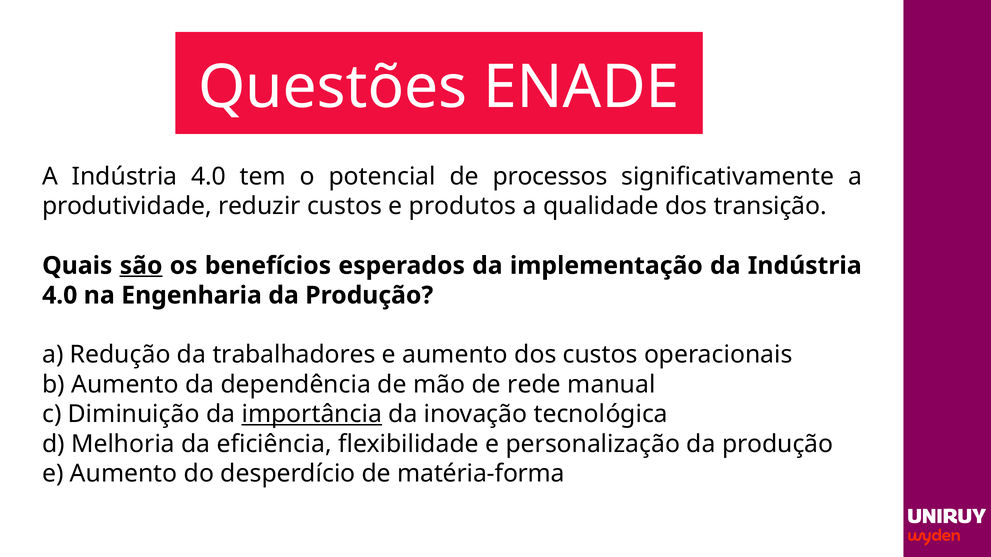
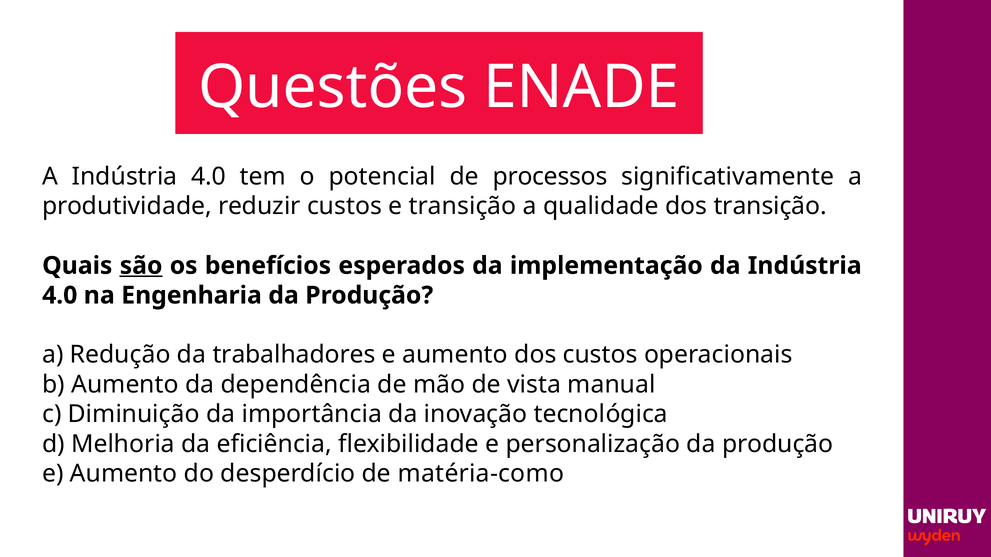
e produtos: produtos -> transição (463, 206)
rede: rede -> vista (534, 385)
importância underline: present -> none (312, 415)
matéria-forma: matéria-forma -> matéria-como (481, 474)
